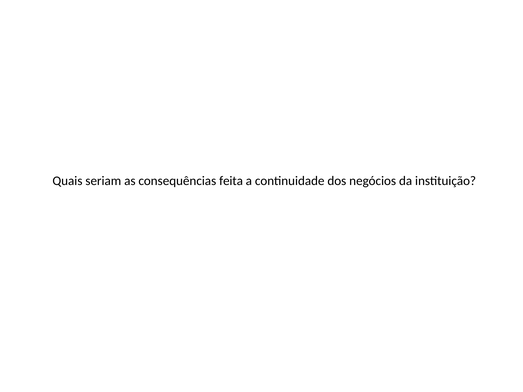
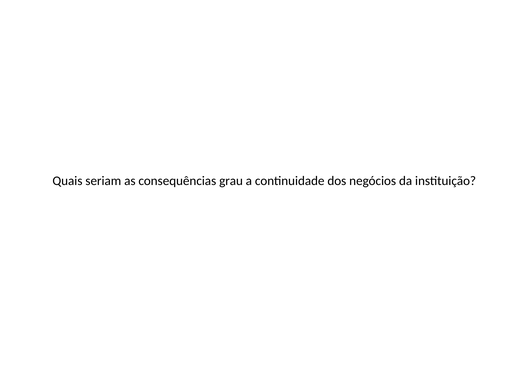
feita: feita -> grau (231, 181)
